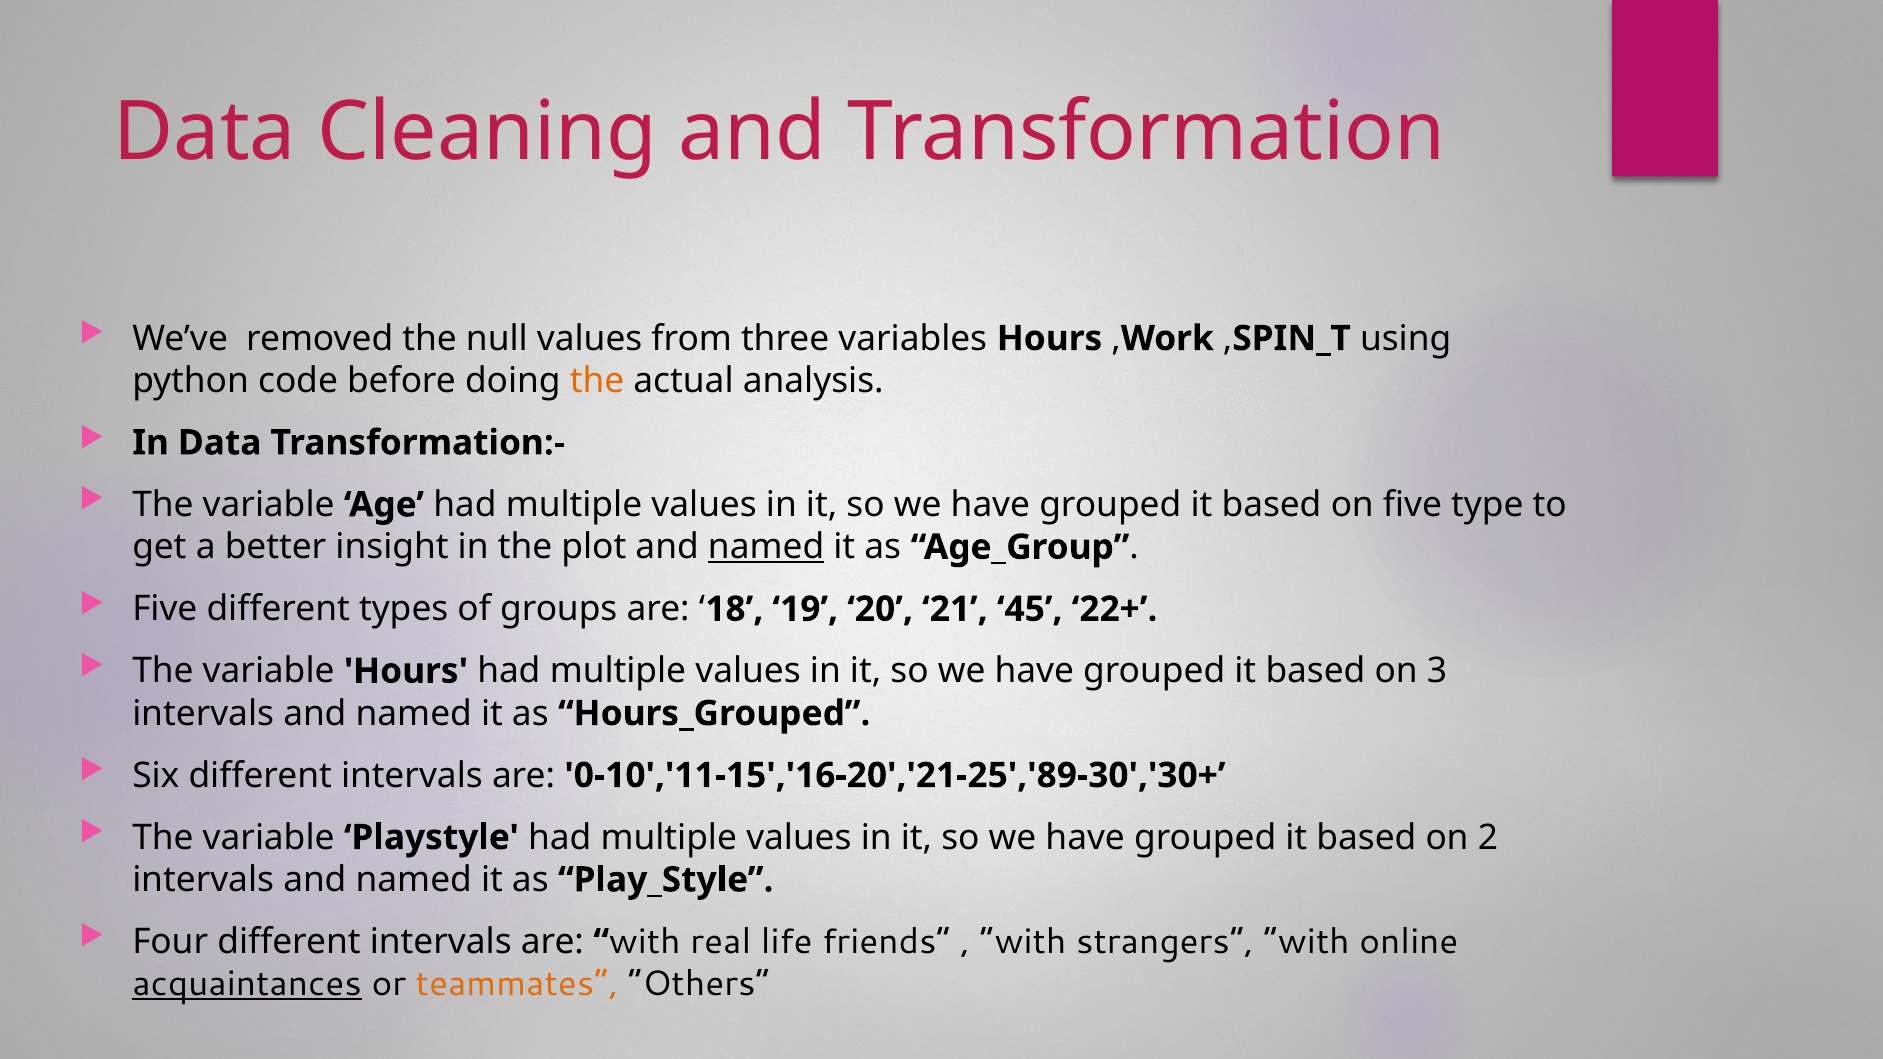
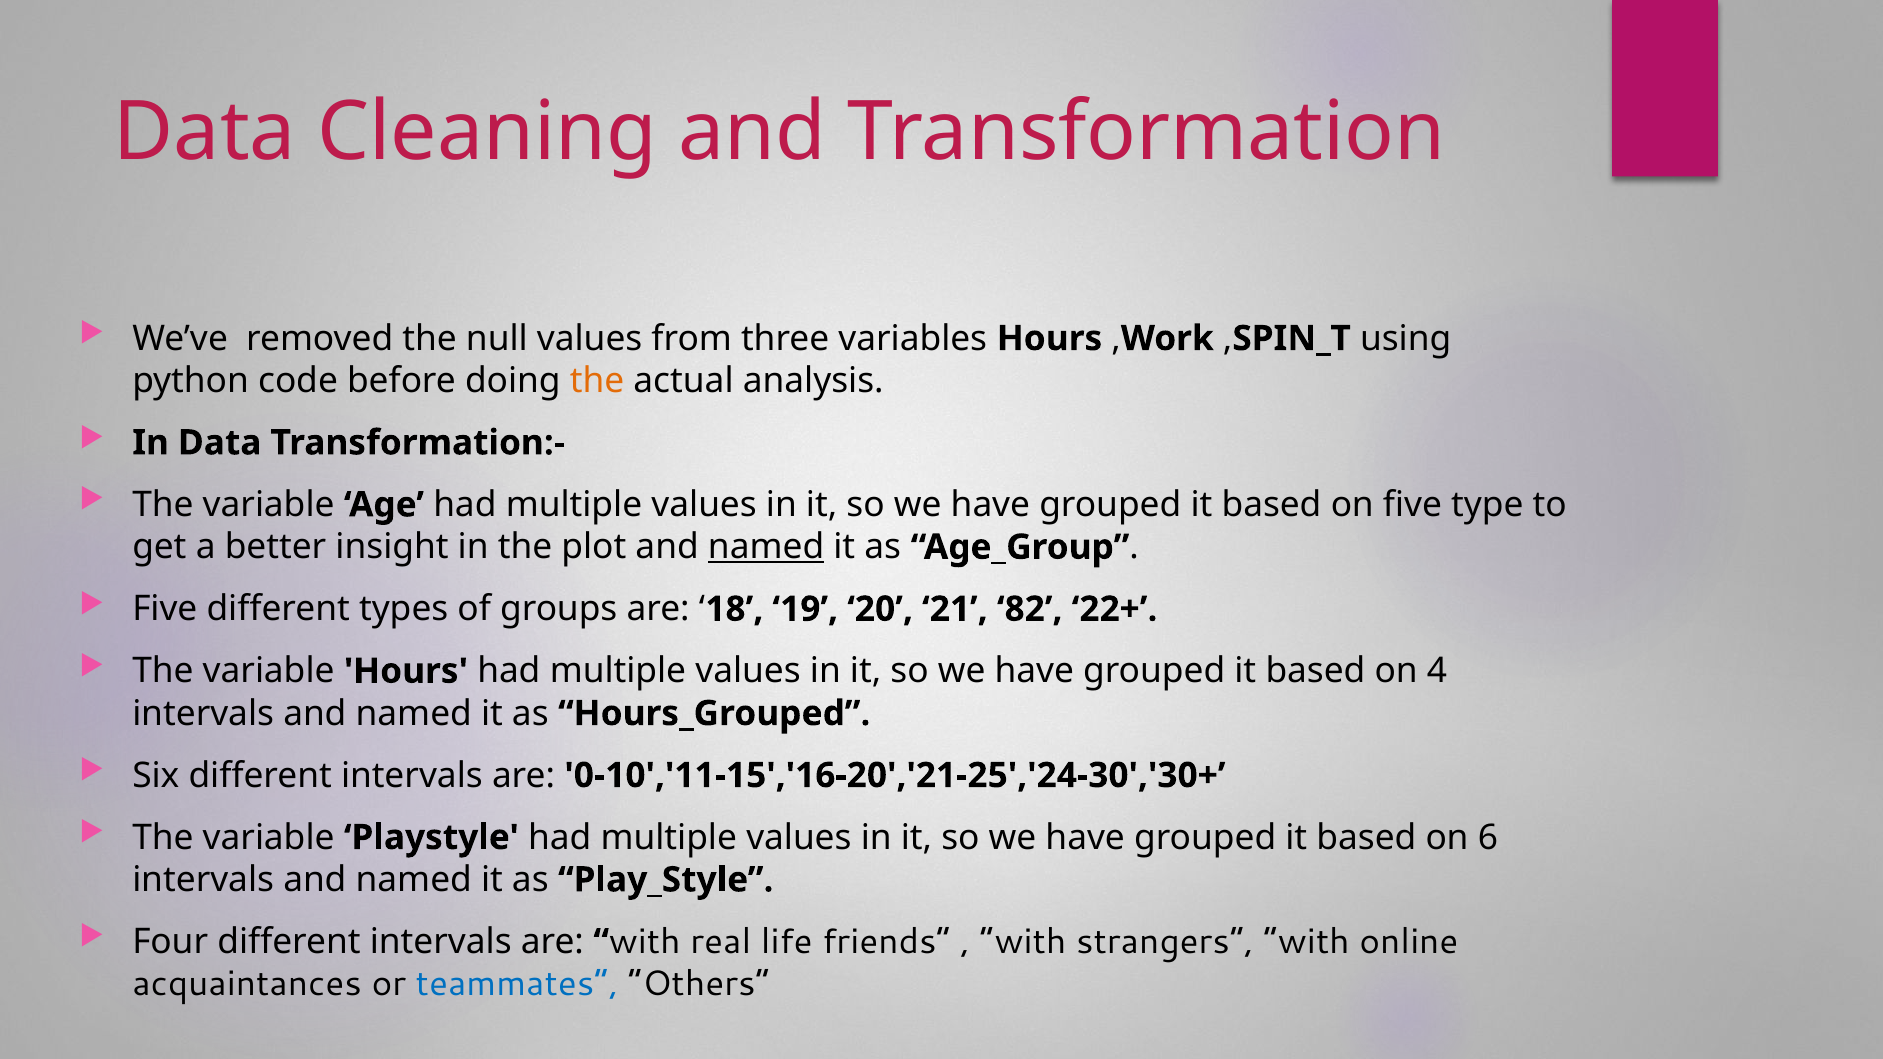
45: 45 -> 82 (1030, 609)
3: 3 -> 4 (1437, 671)
0-10','11-15','16-20','21-25','89-30','30+: 0-10','11-15','16-20','21-25','89-30','30+ -> 0-10','11-15','16-20','21-25','24-30','30+ (895, 776)
2: 2 -> 6 (1488, 838)
acquaintances underline: present -> none (247, 984)
teammates colour: orange -> blue (517, 984)
